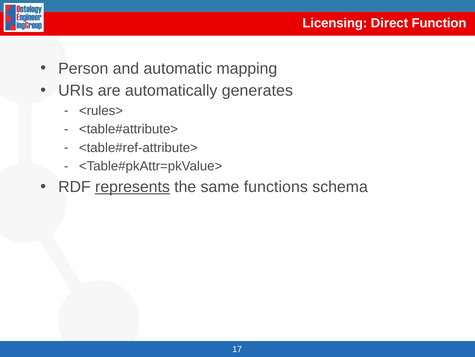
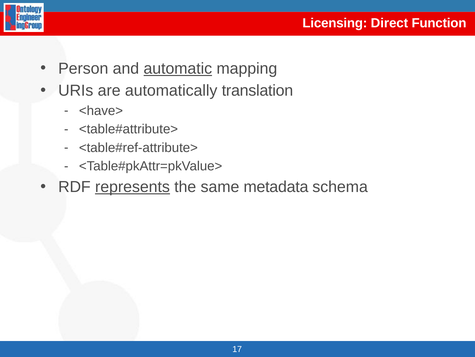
automatic underline: none -> present (178, 68)
generates: generates -> translation (257, 91)
<rules>: <rules> -> <have> (101, 110)
functions: functions -> metadata (276, 187)
